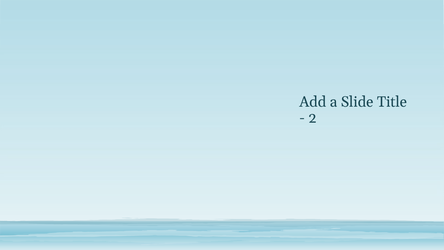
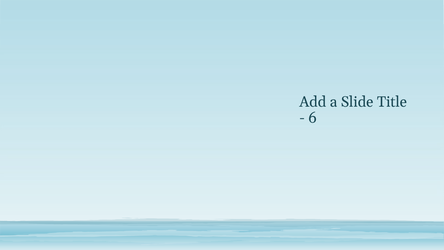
2: 2 -> 6 (313, 118)
